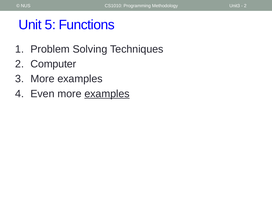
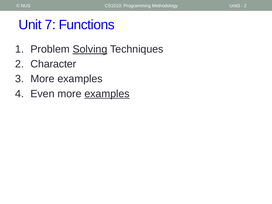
5: 5 -> 7 (50, 25)
Solving underline: none -> present (90, 49)
Computer: Computer -> Character (53, 64)
